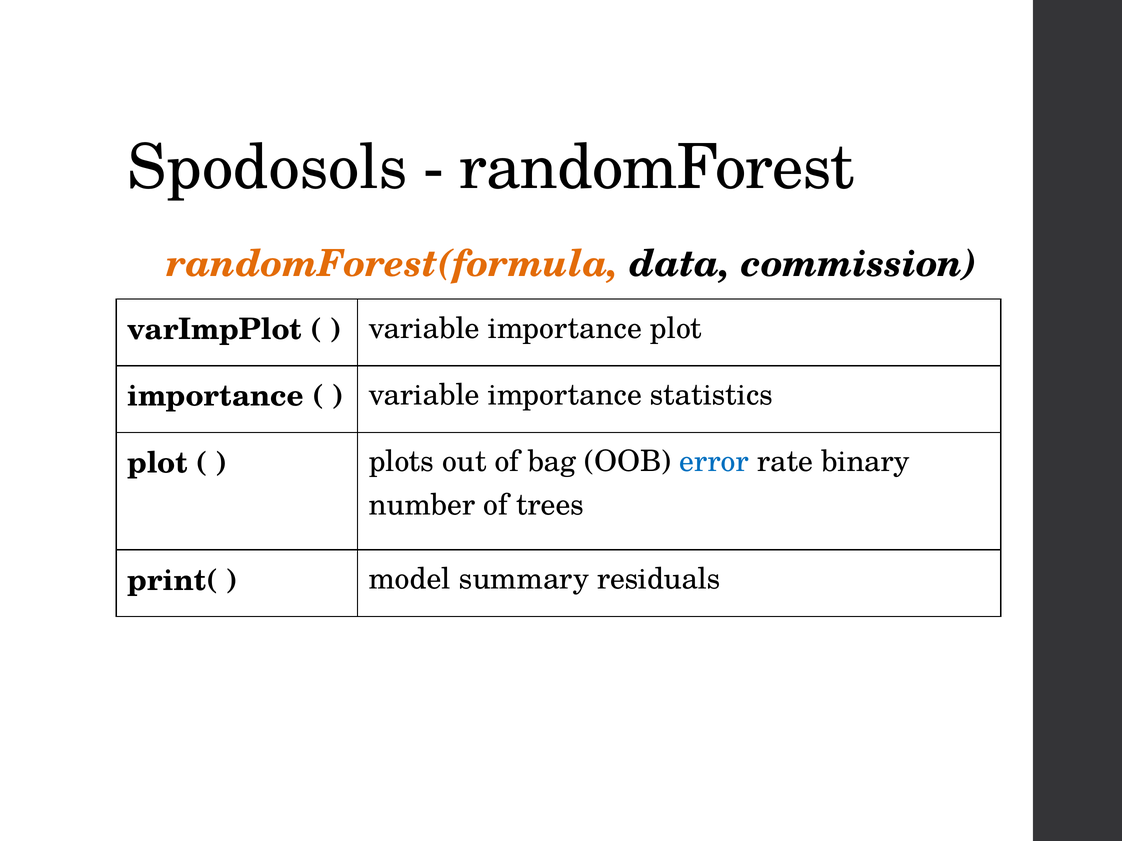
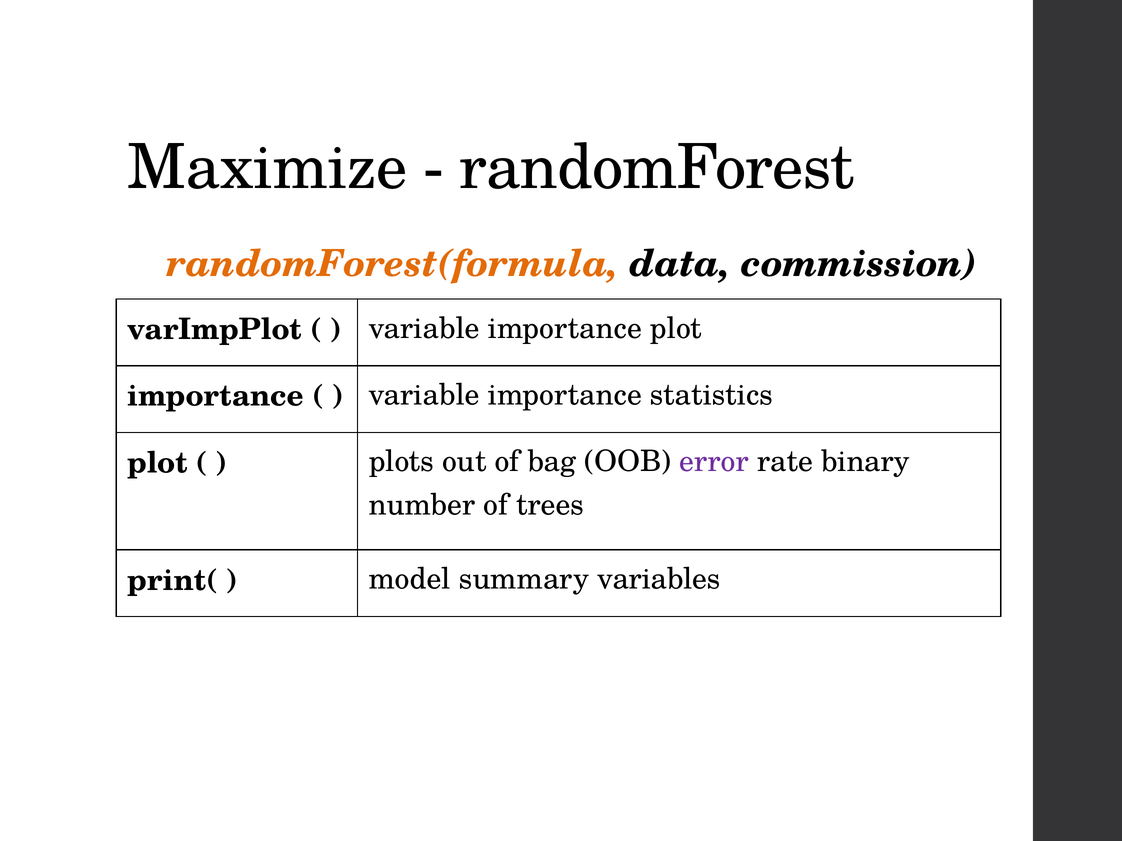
Spodosols: Spodosols -> Maximize (267, 168)
error colour: blue -> purple (714, 462)
summary residuals: residuals -> variables (659, 580)
